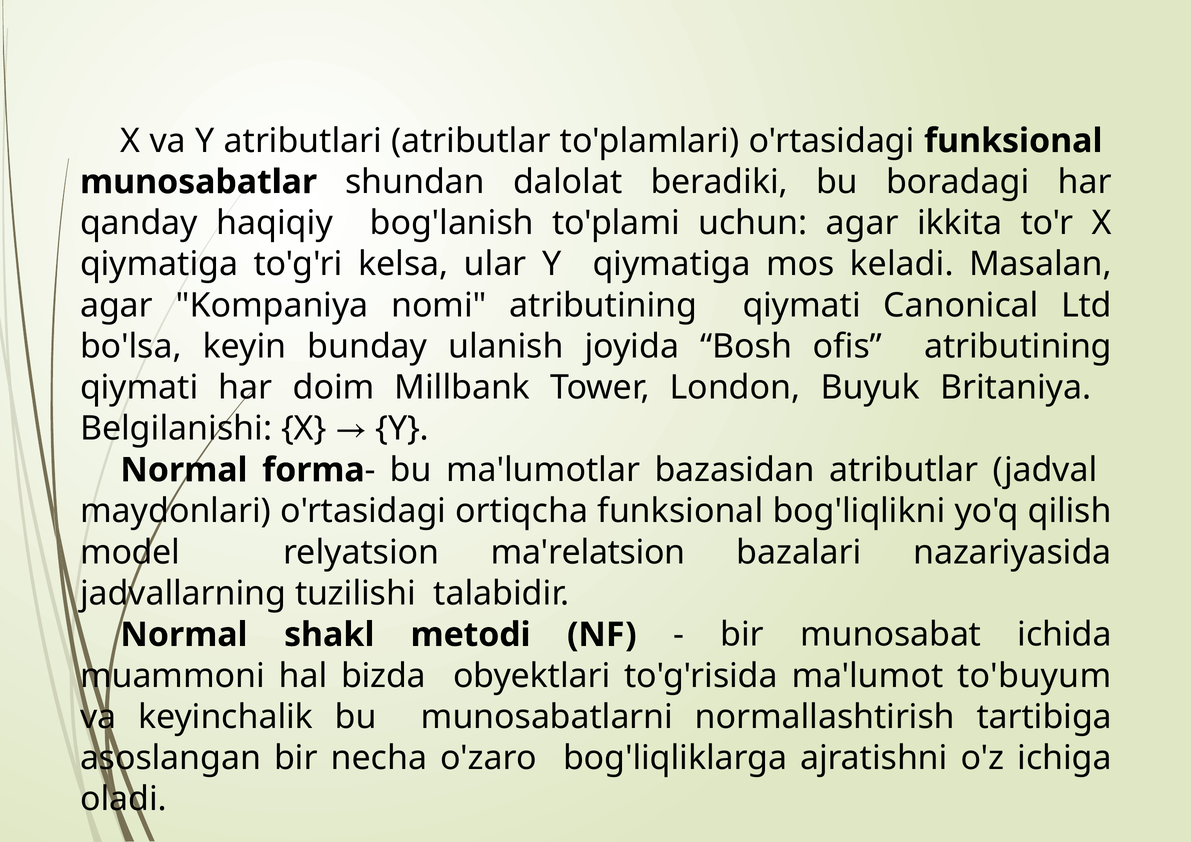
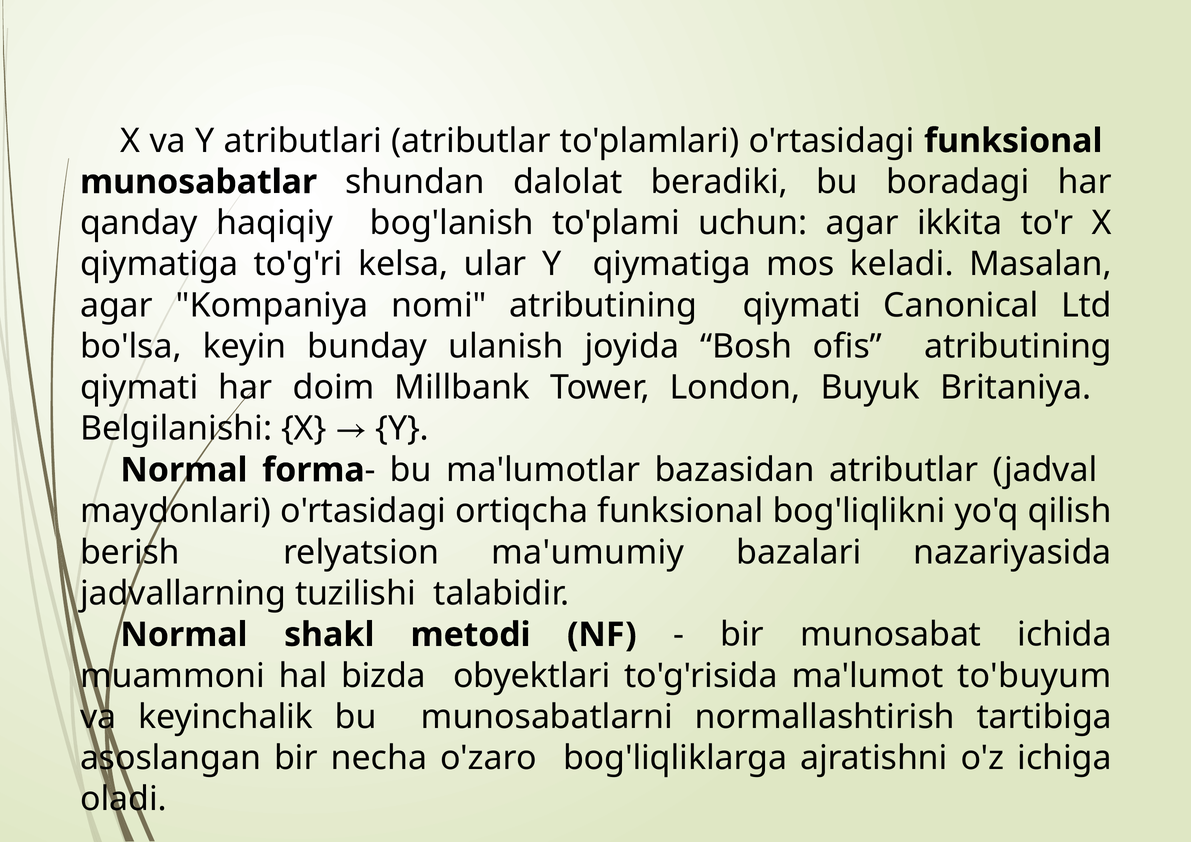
model: model -> berish (130, 553)
ma'relatsion: ma'relatsion -> ma'umumiy (588, 553)
